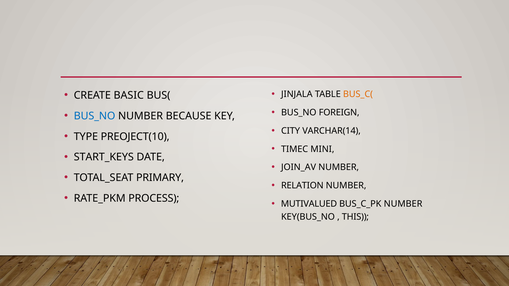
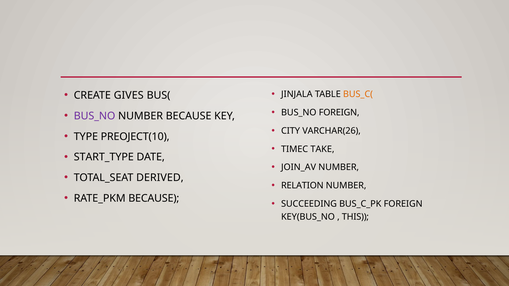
BASIC: BASIC -> GIVES (129, 96)
BUS_NO colour: blue -> purple (95, 116)
VARCHAR(14: VARCHAR(14 -> VARCHAR(26 (332, 131)
MINI: MINI -> TAKE (322, 149)
START_KEYS: START_KEYS -> START_TYPE (104, 157)
PRIMARY: PRIMARY -> DERIVED (160, 178)
RATE_PKM PROCESS: PROCESS -> BECAUSE (154, 198)
MUTIVALUED: MUTIVALUED -> SUCCEEDING (309, 204)
BUS_C_PK NUMBER: NUMBER -> FOREIGN (403, 204)
